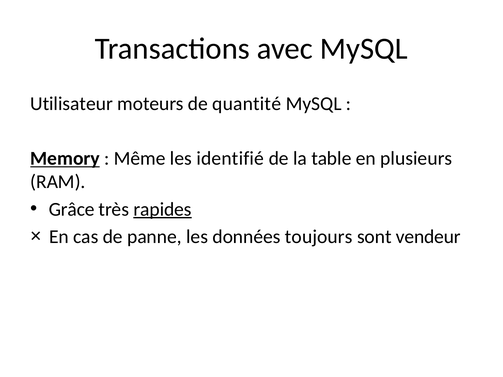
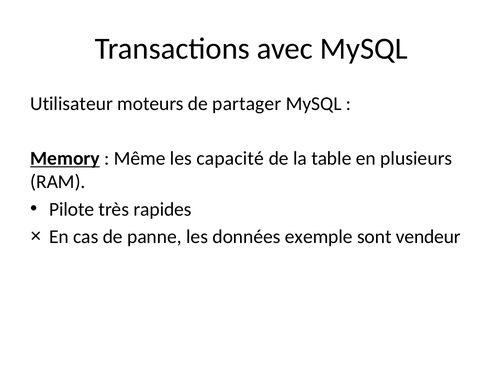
quantité: quantité -> partager (247, 104)
identifié: identifié -> capacité (230, 158)
Grâce: Grâce -> Pilote (72, 209)
rapides underline: present -> none (163, 209)
toujours: toujours -> exemple (319, 237)
